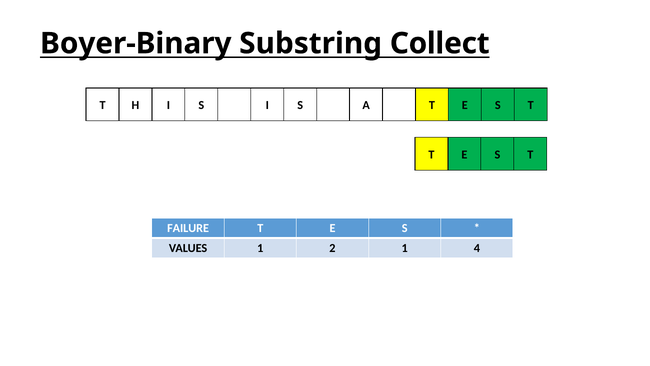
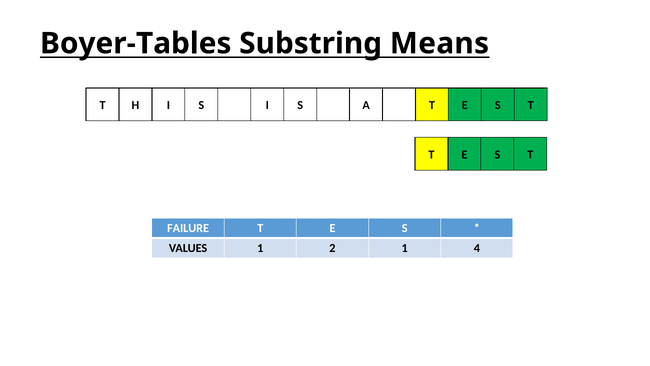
Boyer-Binary: Boyer-Binary -> Boyer-Tables (136, 43)
Collect: Collect -> Means (439, 43)
